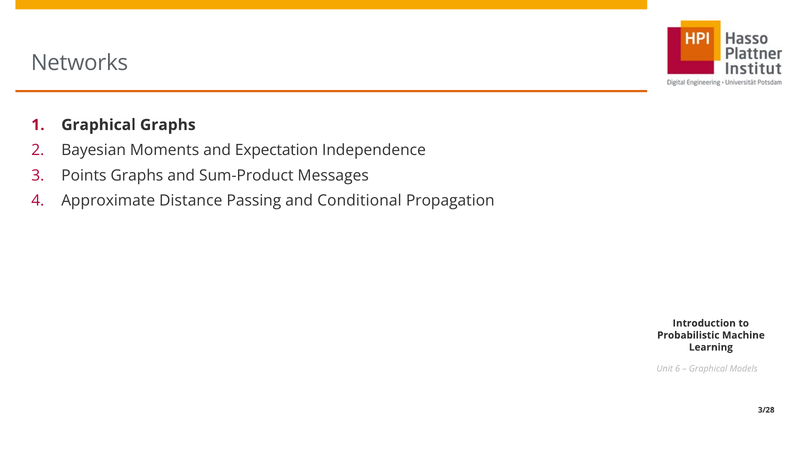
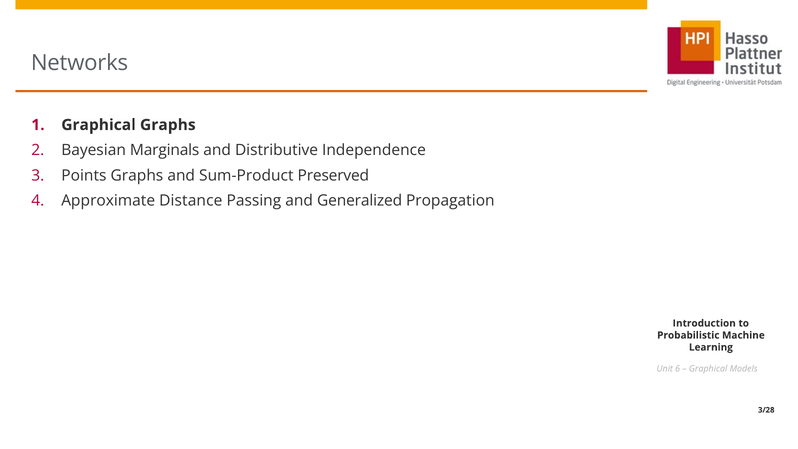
Moments: Moments -> Marginals (165, 150)
Expectation: Expectation -> Distributive (277, 150)
Messages: Messages -> Preserved (333, 175)
Conditional: Conditional -> Generalized (360, 201)
